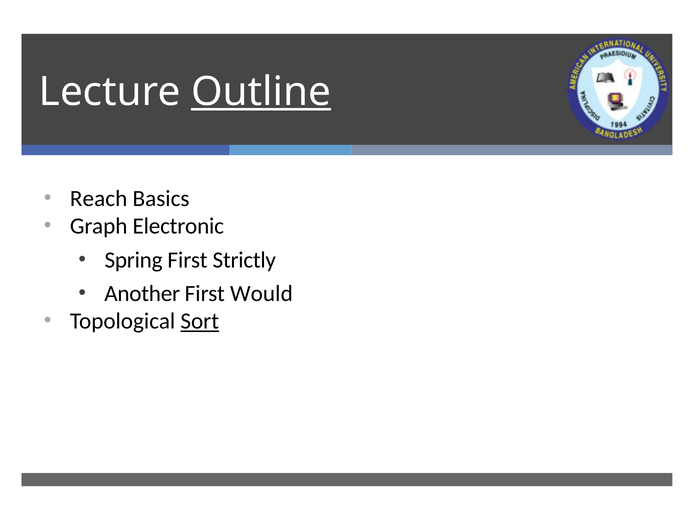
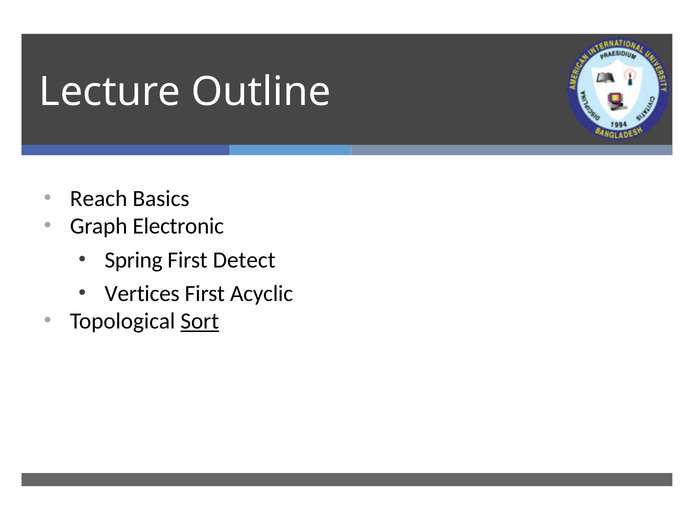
Outline underline: present -> none (261, 92)
Strictly: Strictly -> Detect (244, 260)
Another: Another -> Vertices (142, 293)
Would: Would -> Acyclic (262, 293)
